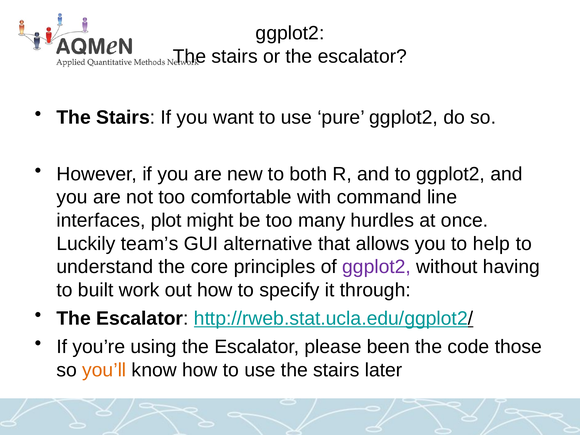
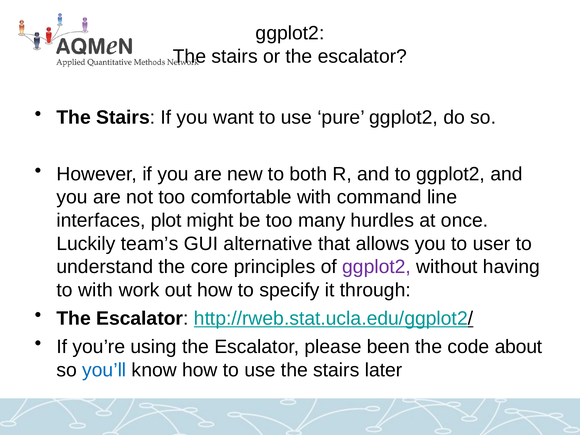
help: help -> user (492, 244)
to built: built -> with (96, 290)
those: those -> about (518, 347)
you’ll colour: orange -> blue (104, 370)
